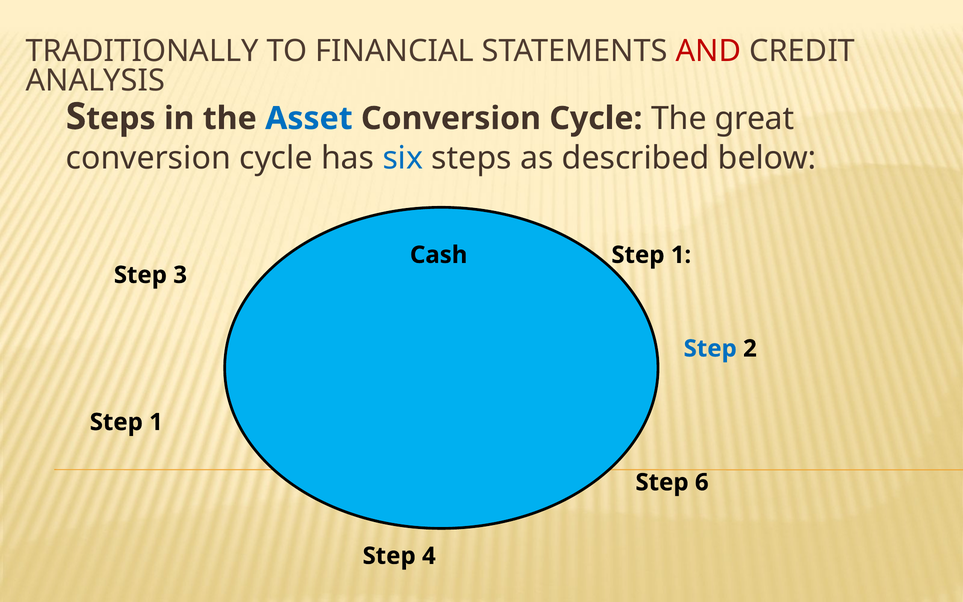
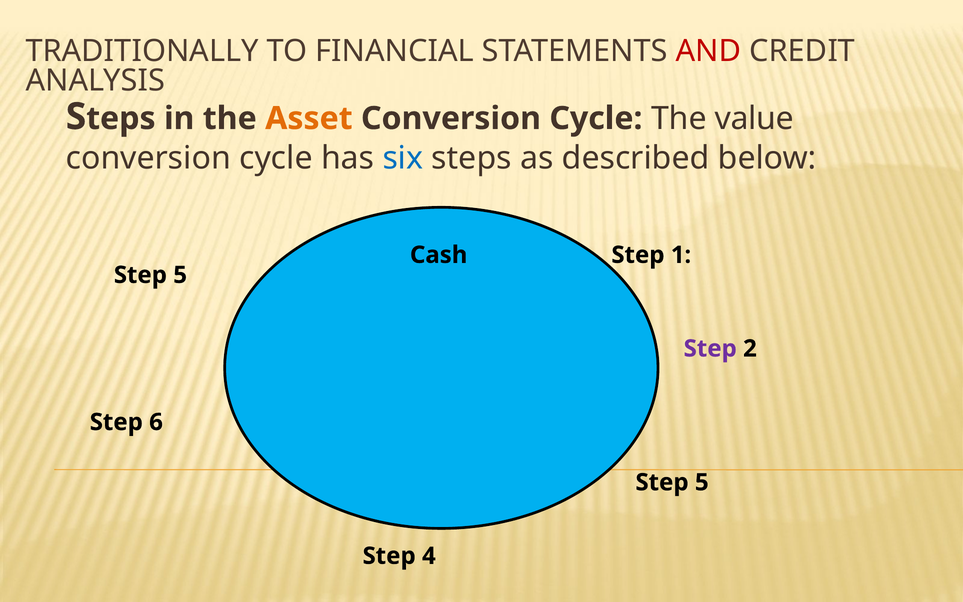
Asset colour: blue -> orange (309, 118)
great: great -> value (754, 118)
3: 3 -> 5 (180, 275)
Step colour: blue -> purple (710, 349)
1: 1 -> 6 (156, 422)
6: 6 -> 5 (702, 482)
